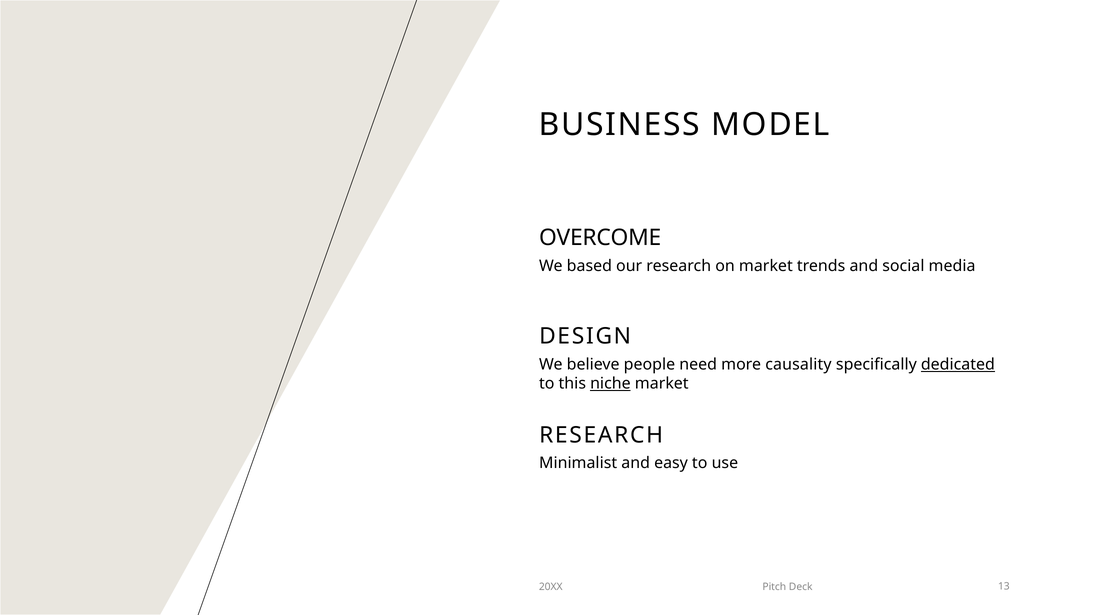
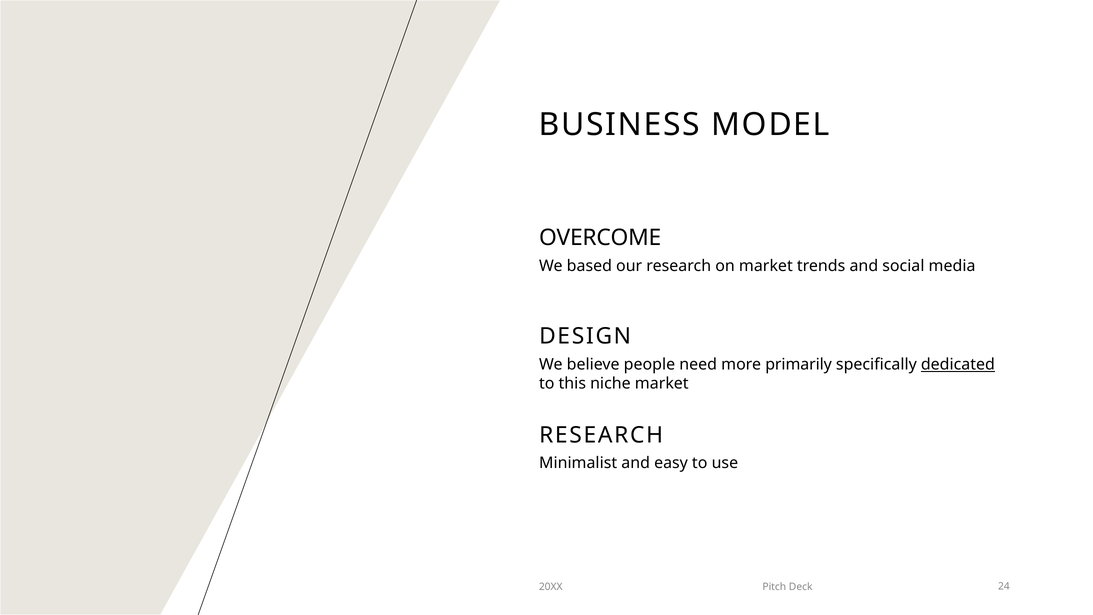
causality: causality -> primarily (799, 364)
niche underline: present -> none (610, 384)
13: 13 -> 24 (1004, 586)
